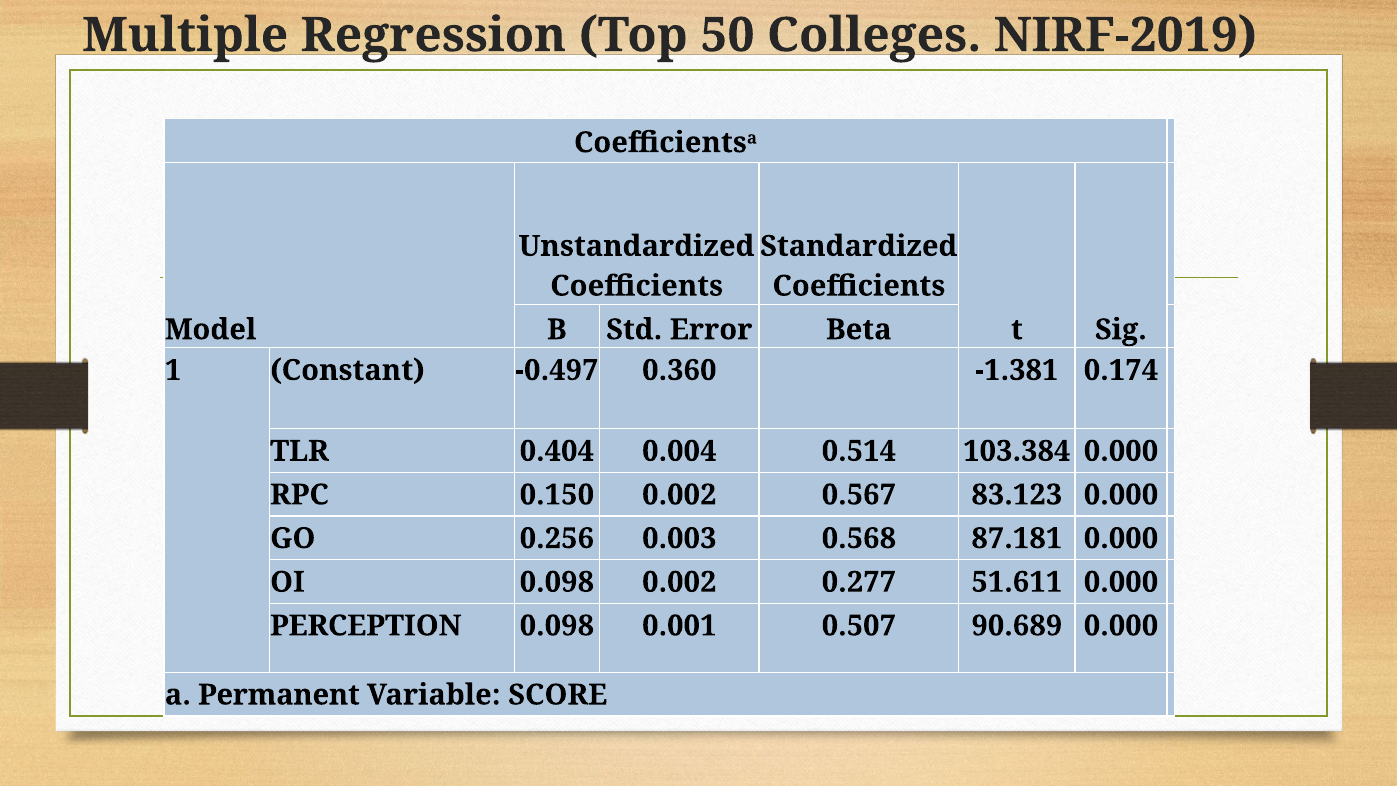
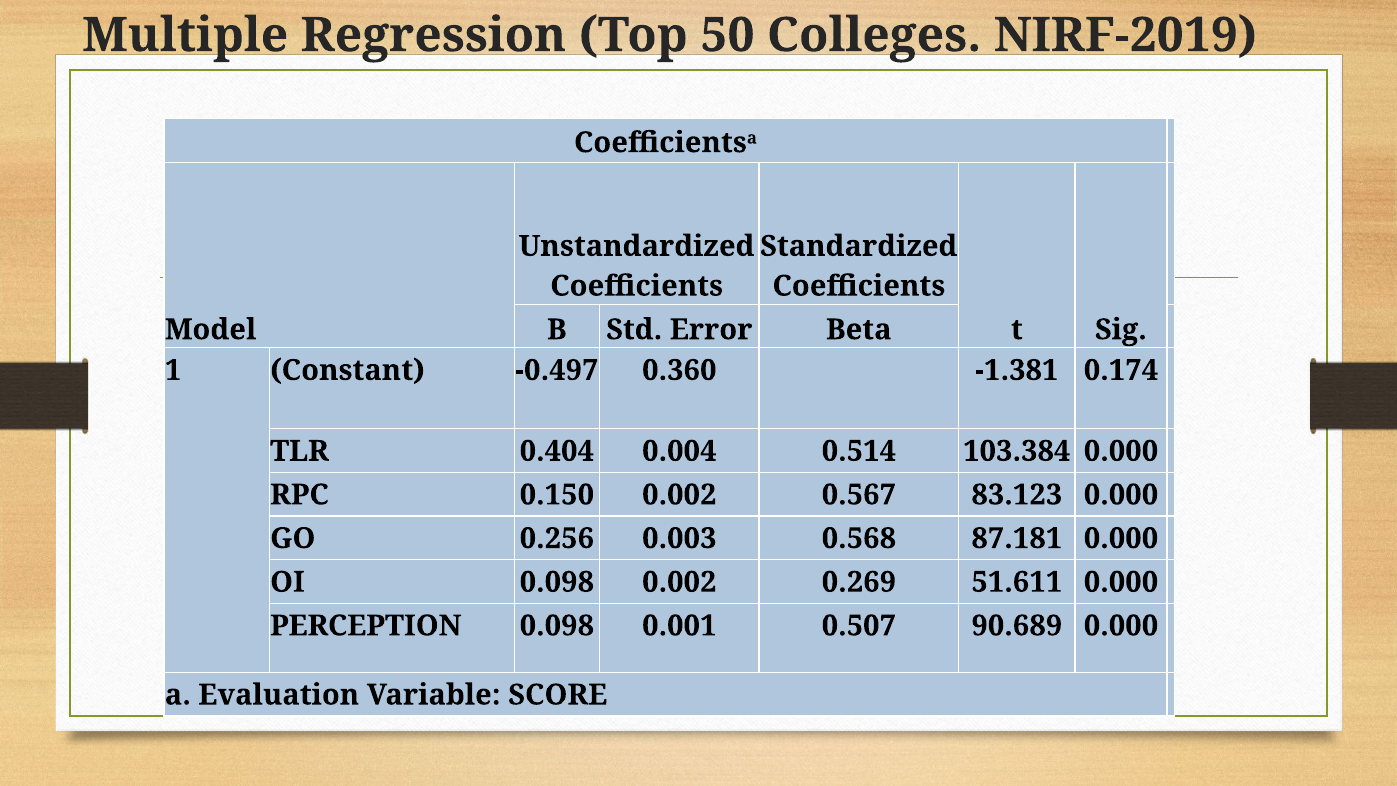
0.277: 0.277 -> 0.269 (859, 582)
Permanent: Permanent -> Evaluation (279, 695)
